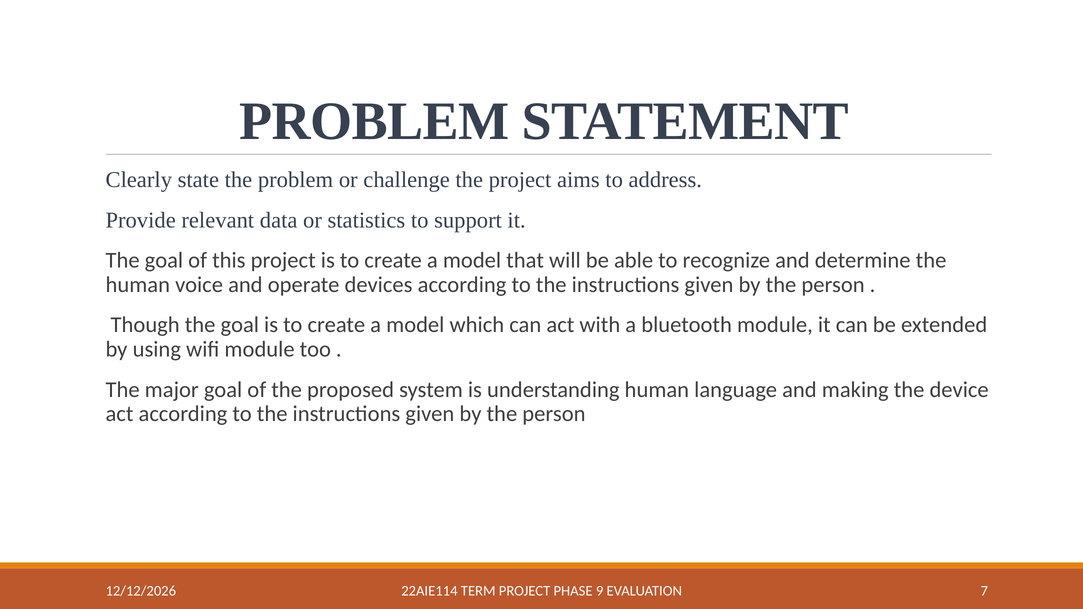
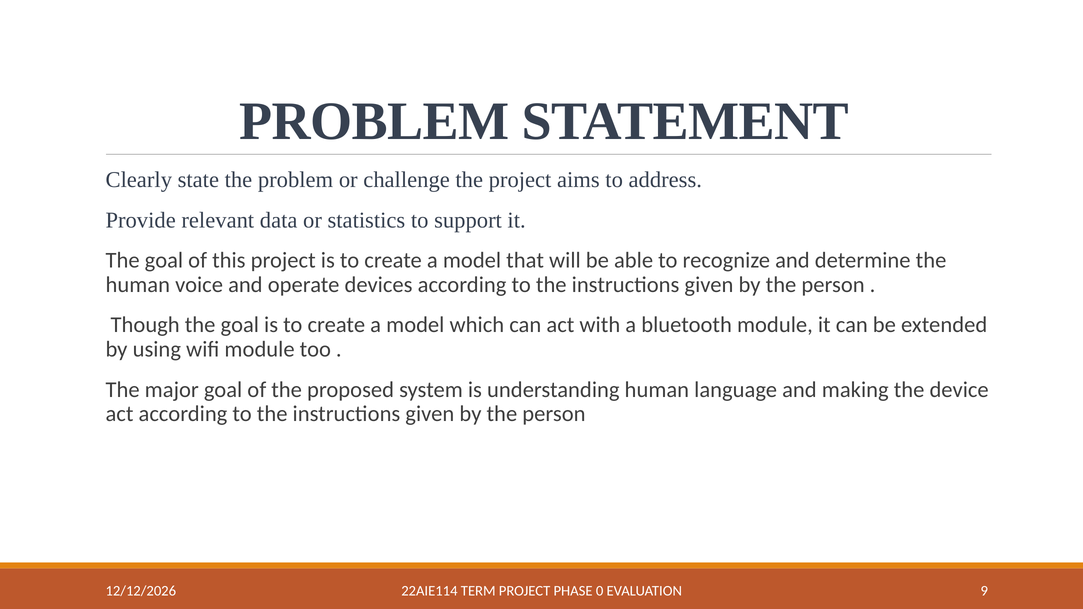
9: 9 -> 0 (600, 591)
7: 7 -> 9 (984, 591)
